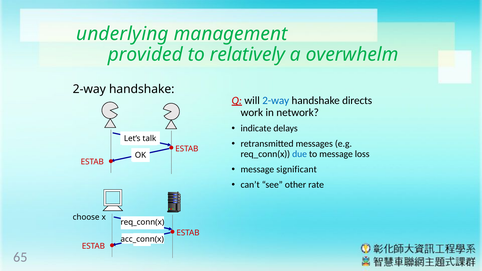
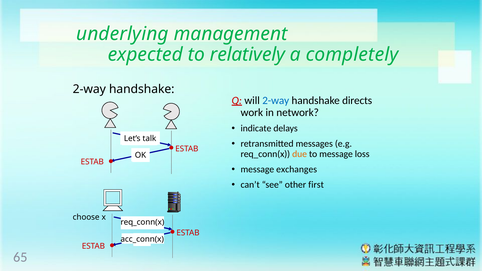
provided: provided -> expected (145, 55)
overwhelm: overwhelm -> completely (352, 55)
due colour: blue -> orange (300, 154)
significant: significant -> exchanges (297, 170)
rate: rate -> first (316, 185)
